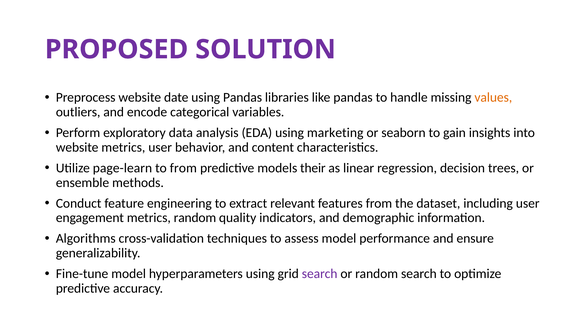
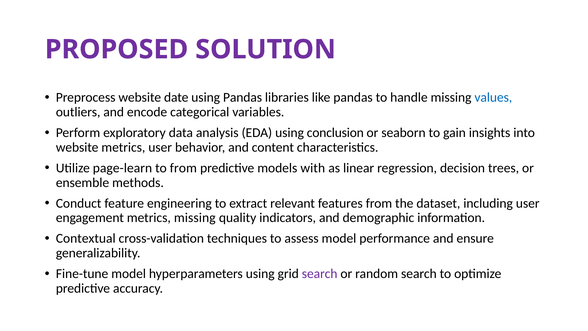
values colour: orange -> blue (493, 97)
marketing: marketing -> conclusion (335, 133)
their: their -> with (313, 168)
metrics random: random -> missing (195, 218)
Algorithms: Algorithms -> Contextual (86, 238)
